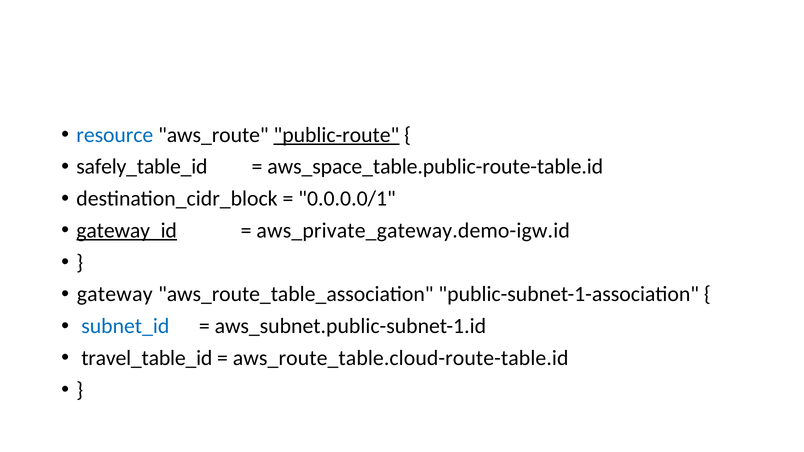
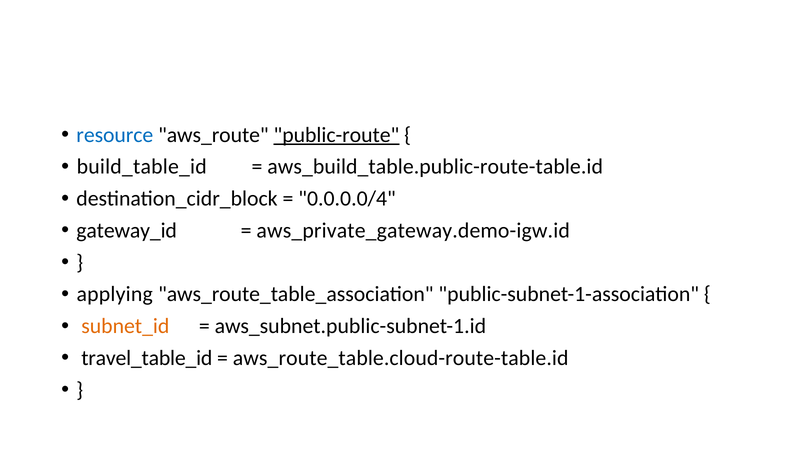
safely_table_id: safely_table_id -> build_table_id (142, 167)
aws_space_table.public-route-table.id: aws_space_table.public-route-table.id -> aws_build_table.public-route-table.id (435, 167)
0.0.0.0/1: 0.0.0.0/1 -> 0.0.0.0/4 (347, 199)
gateway_id underline: present -> none (127, 231)
gateway: gateway -> applying (115, 294)
subnet_id colour: blue -> orange (125, 326)
